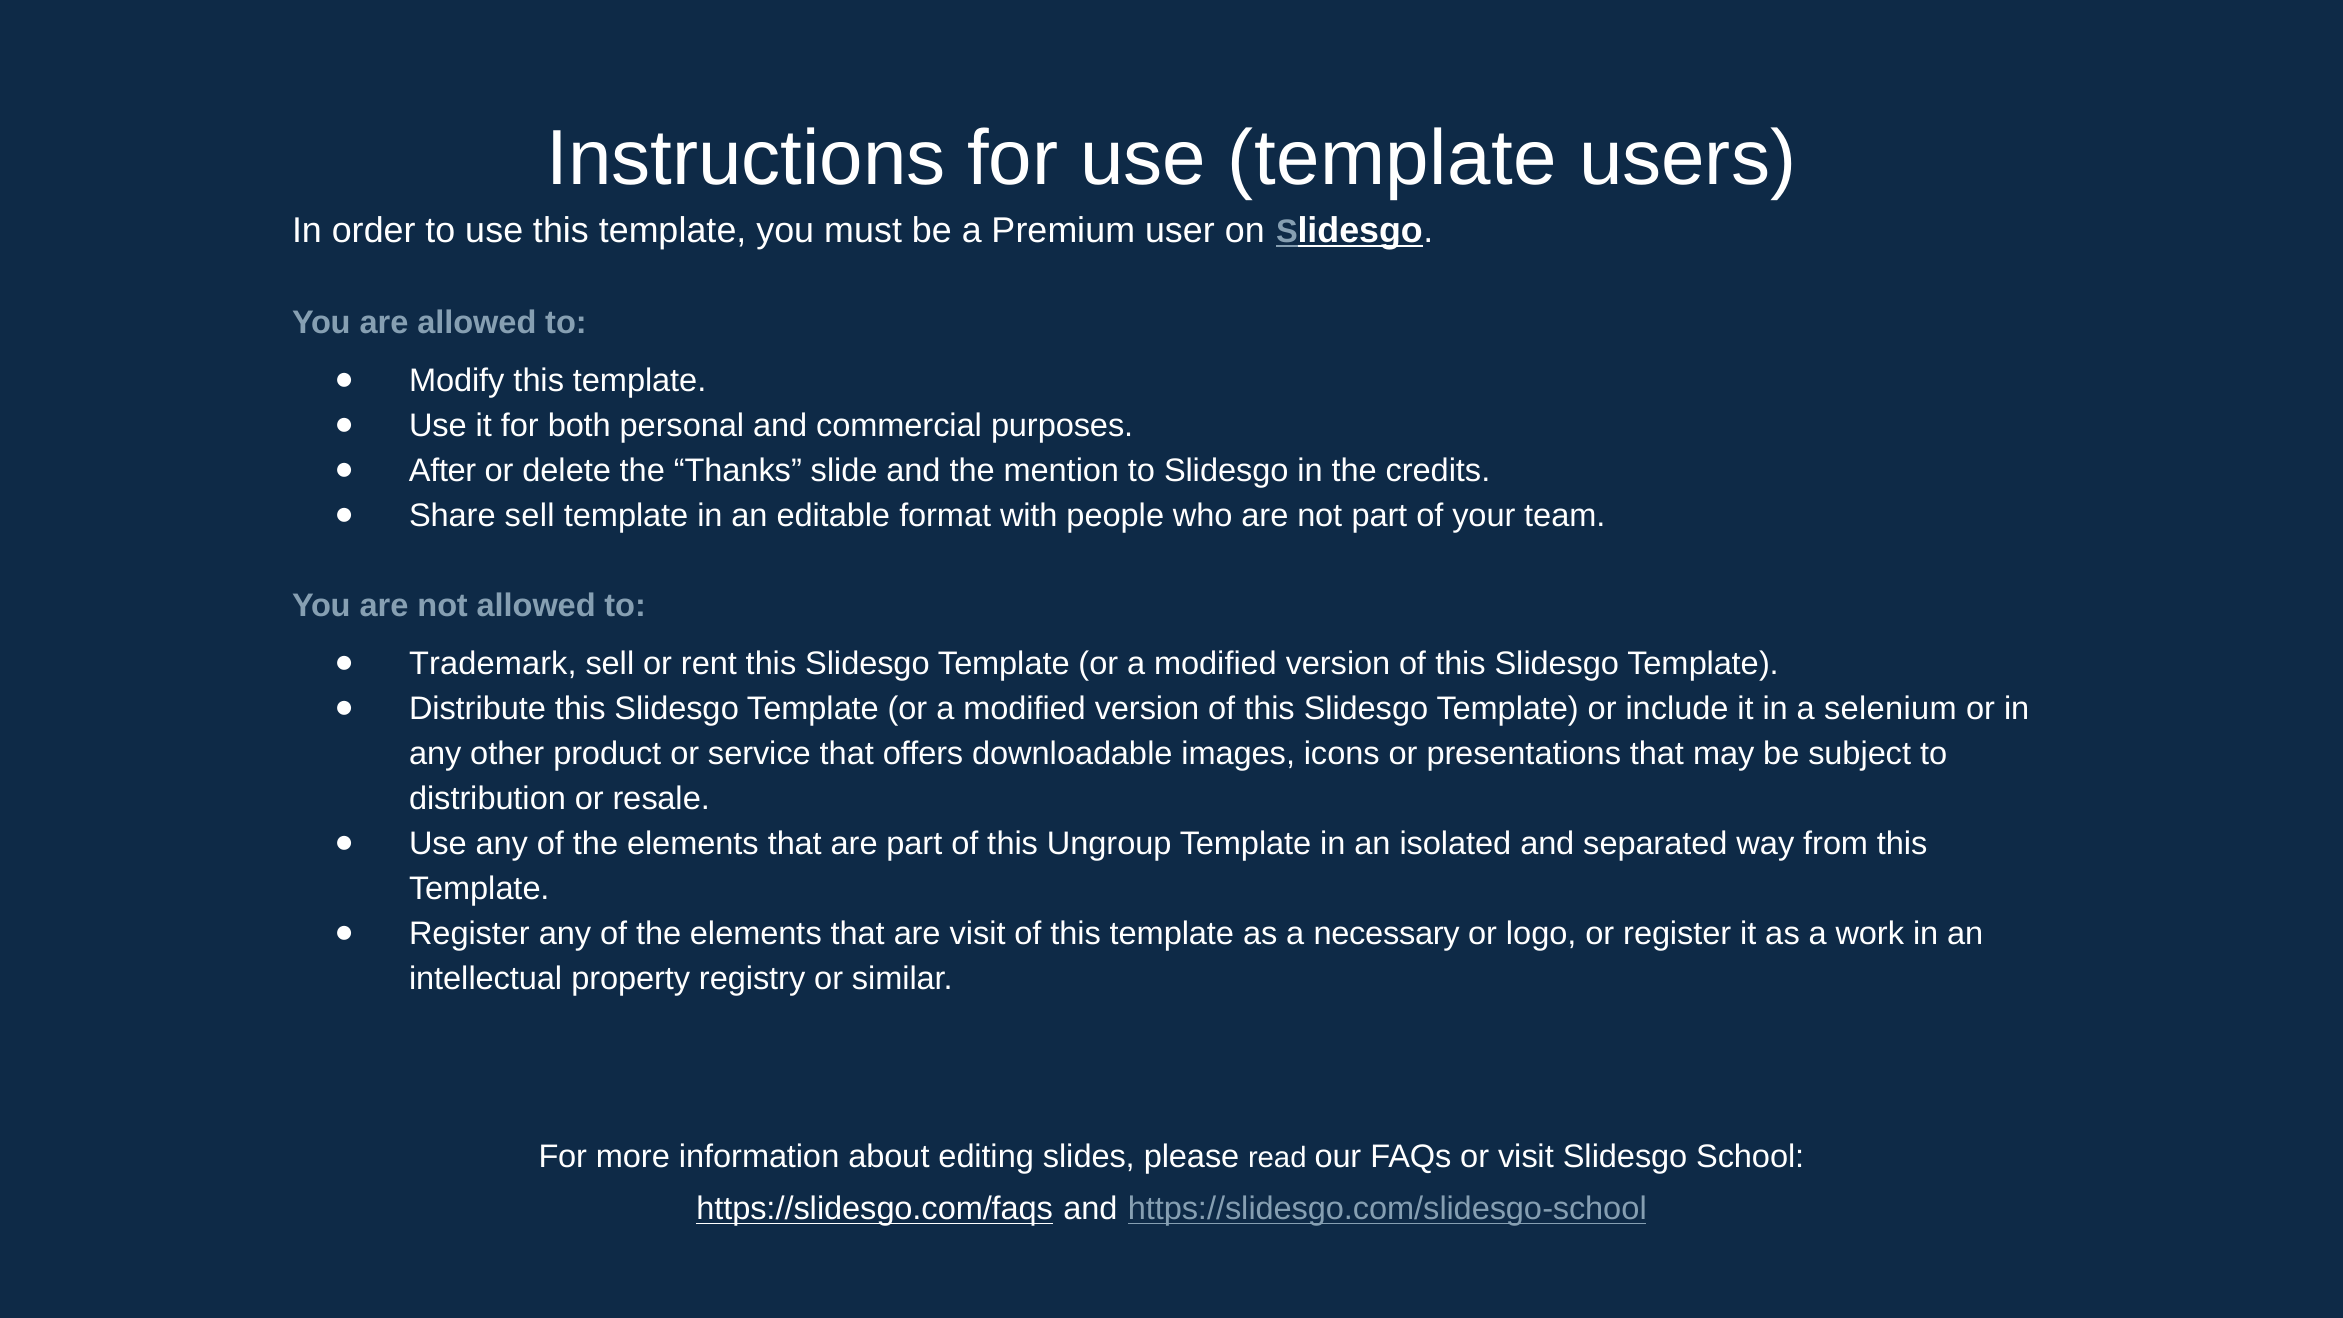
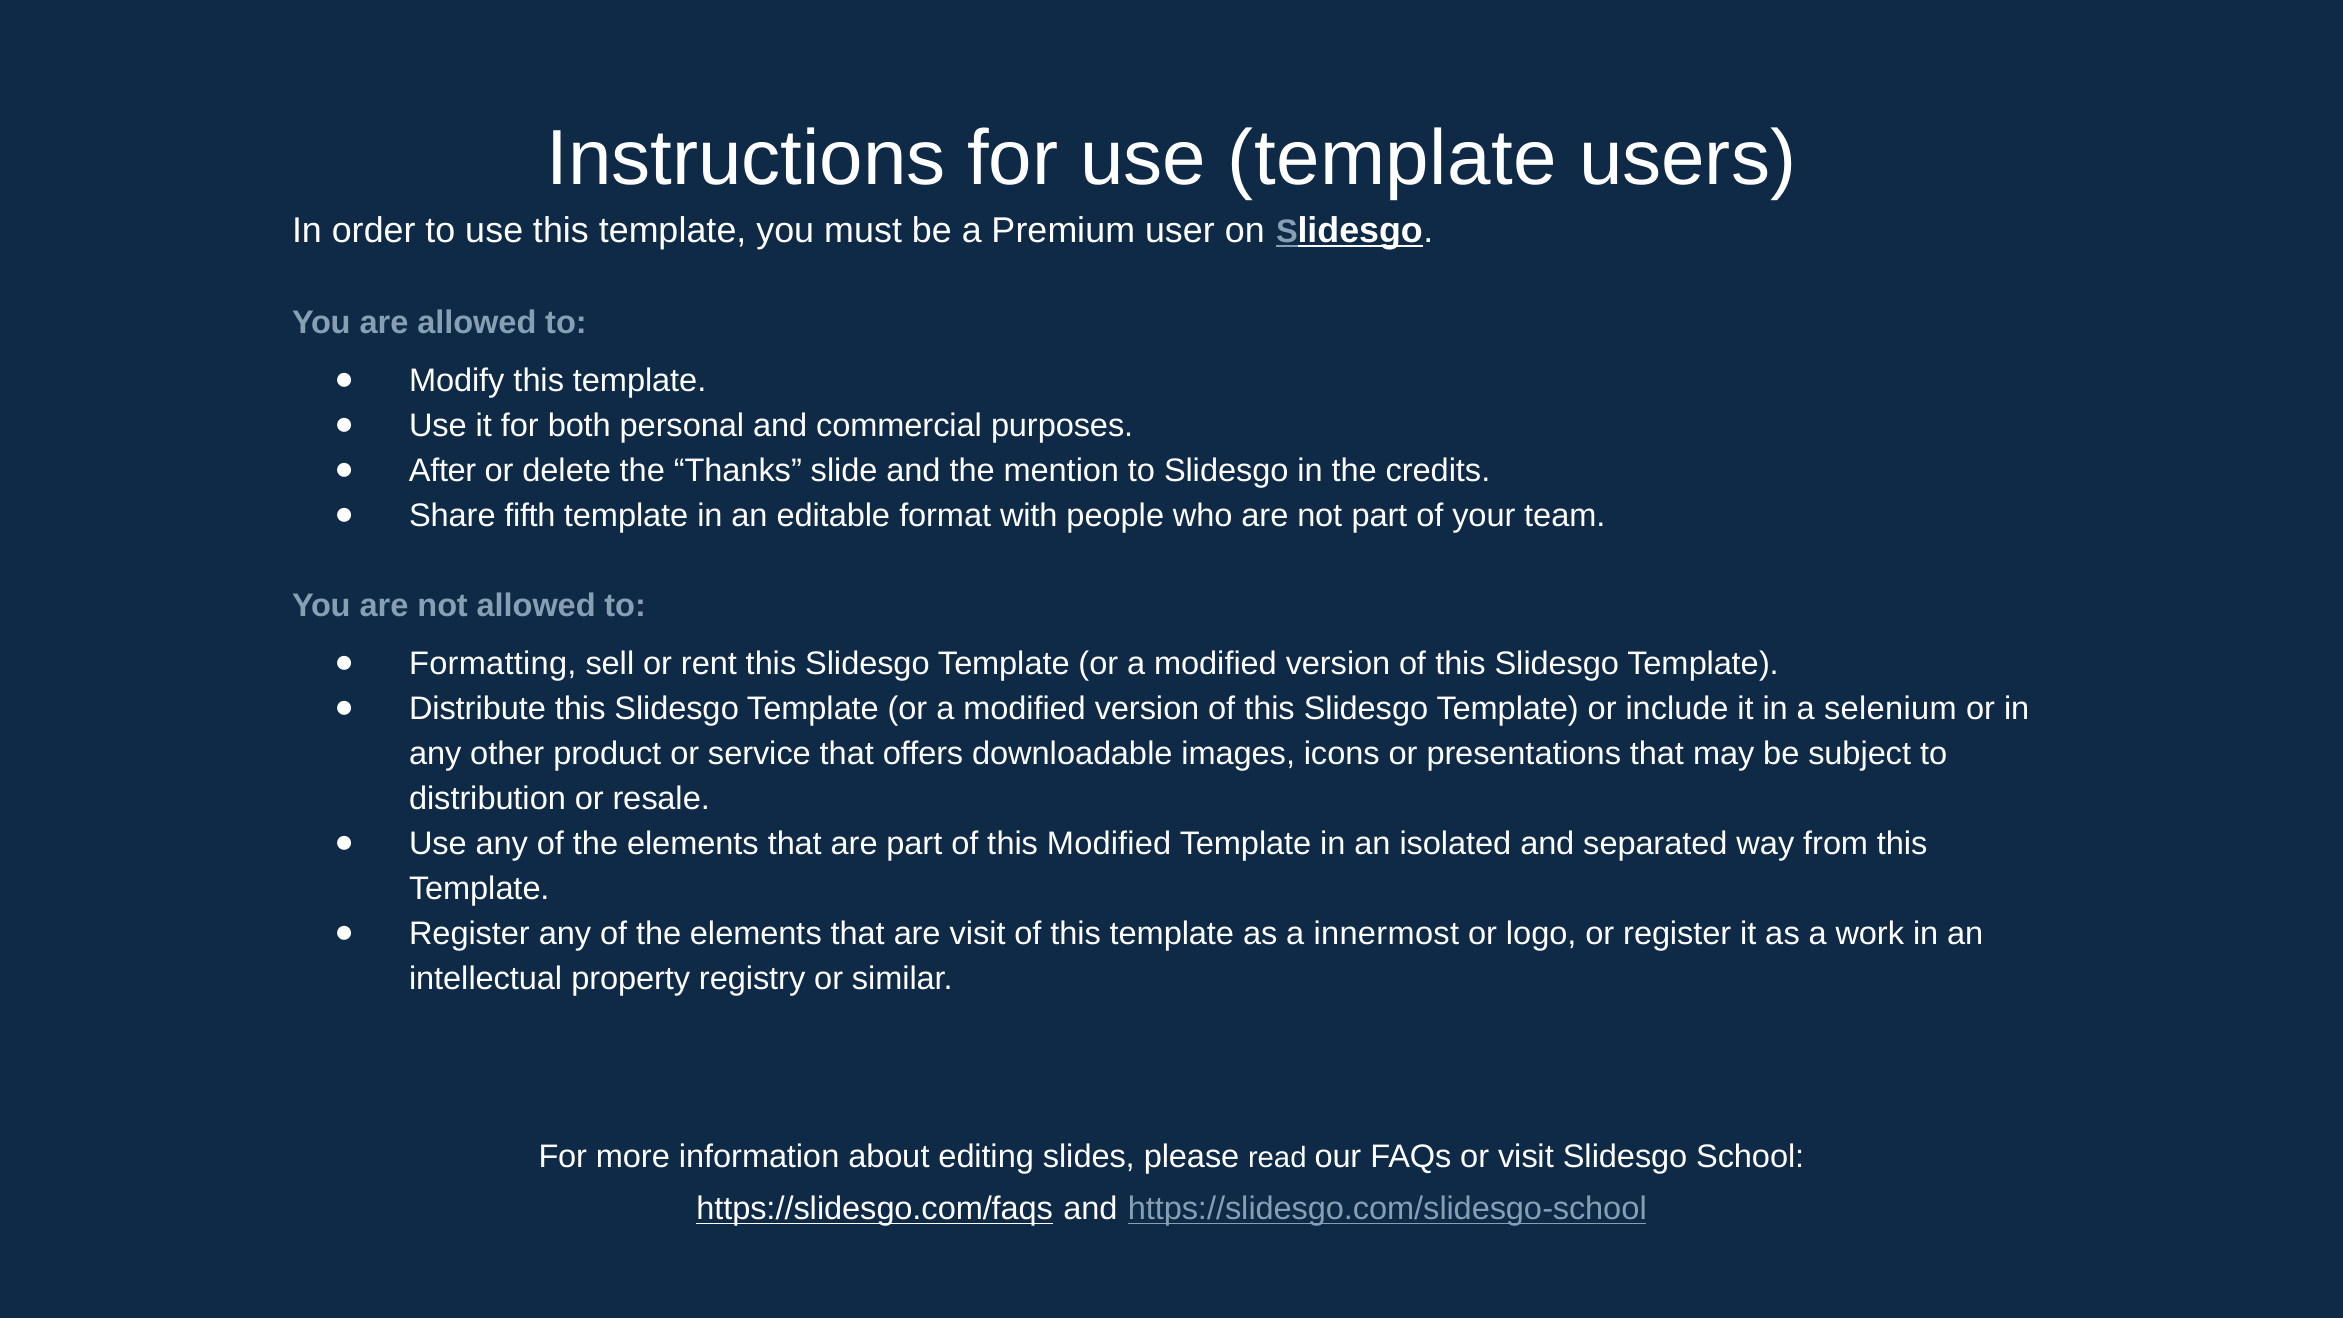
Share sell: sell -> fifth (530, 516)
Trademark: Trademark -> Formatting (493, 664)
this Ungroup: Ungroup -> Modified (1109, 844)
necessary: necessary -> innermost (1386, 933)
